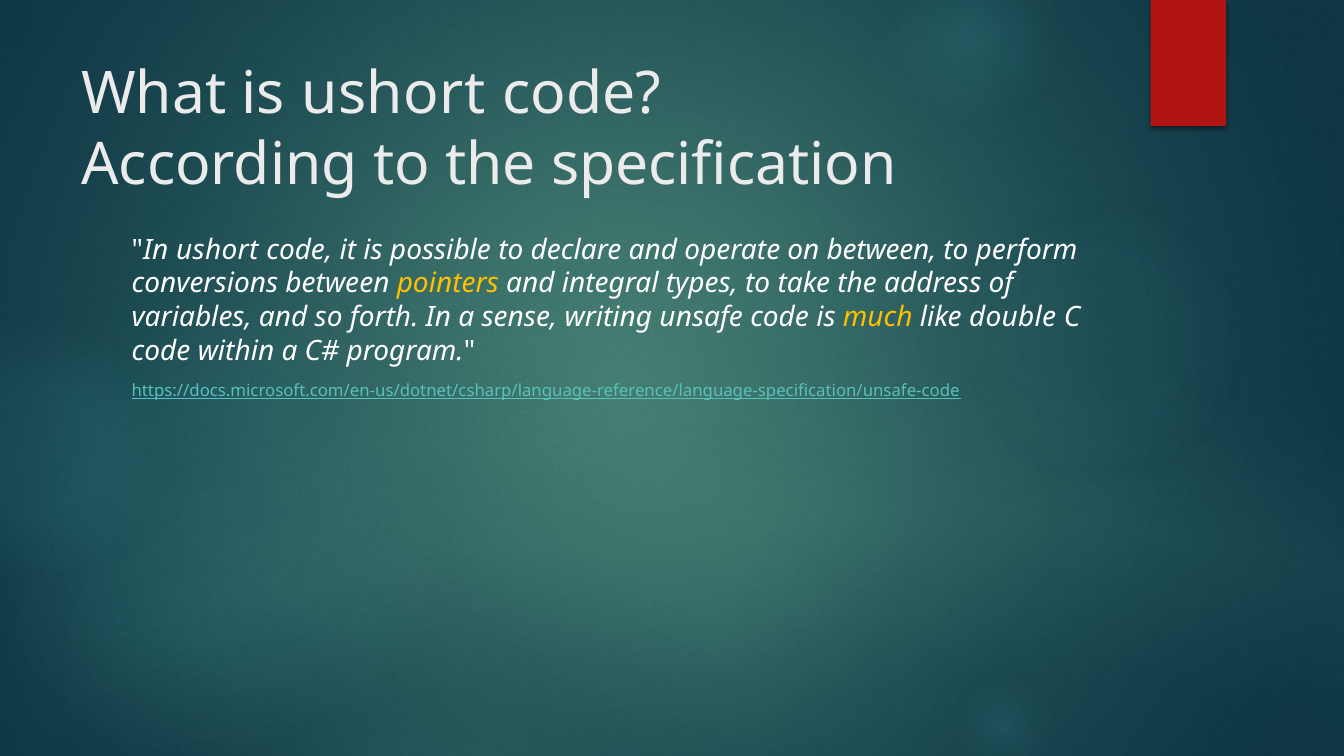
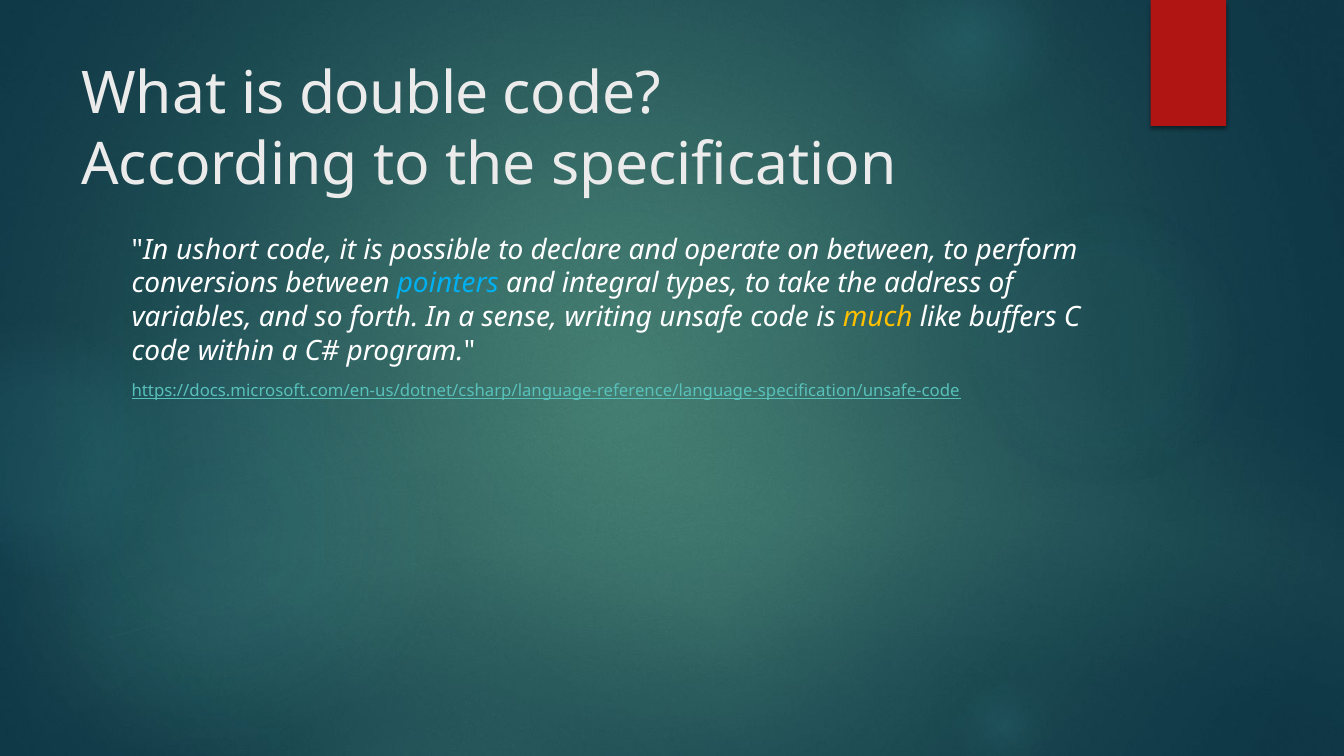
is ushort: ushort -> double (394, 94)
pointers colour: yellow -> light blue (448, 284)
double: double -> buffers (1013, 317)
